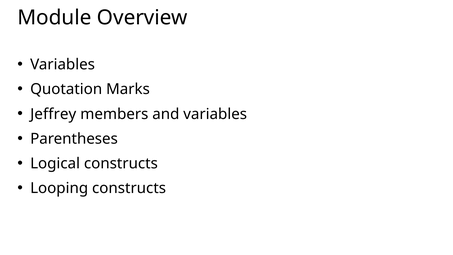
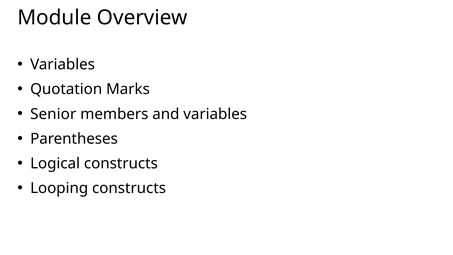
Jeffrey: Jeffrey -> Senior (53, 114)
